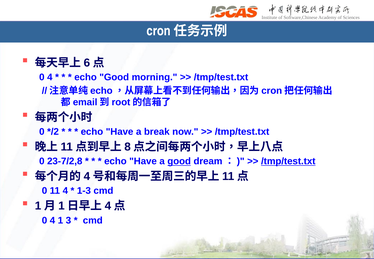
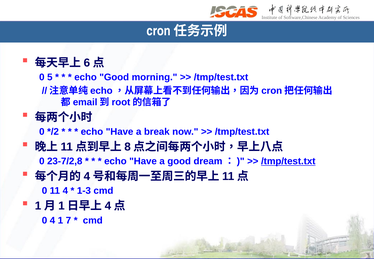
4: 4 -> 5 (50, 77)
good underline: present -> none (179, 161)
3: 3 -> 7 (68, 220)
